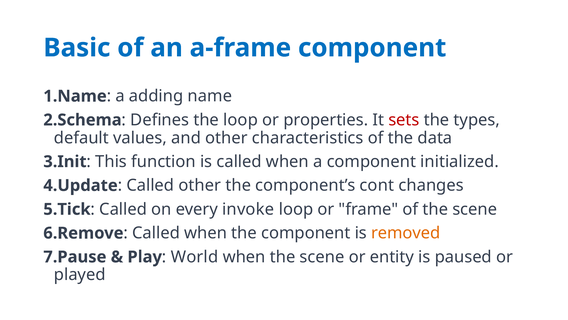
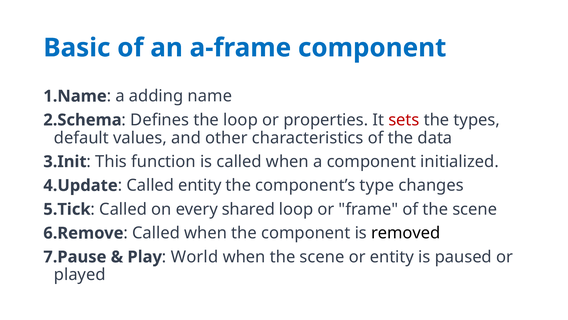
Called other: other -> entity (200, 185)
cont: cont -> type (377, 185)
invoke: invoke -> shared (248, 209)
removed colour: orange -> black (406, 233)
